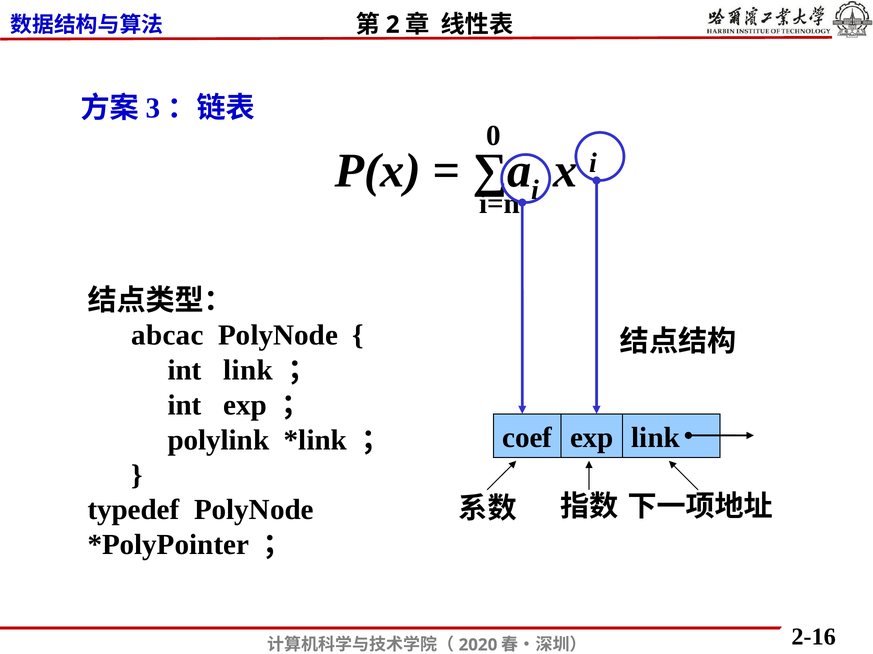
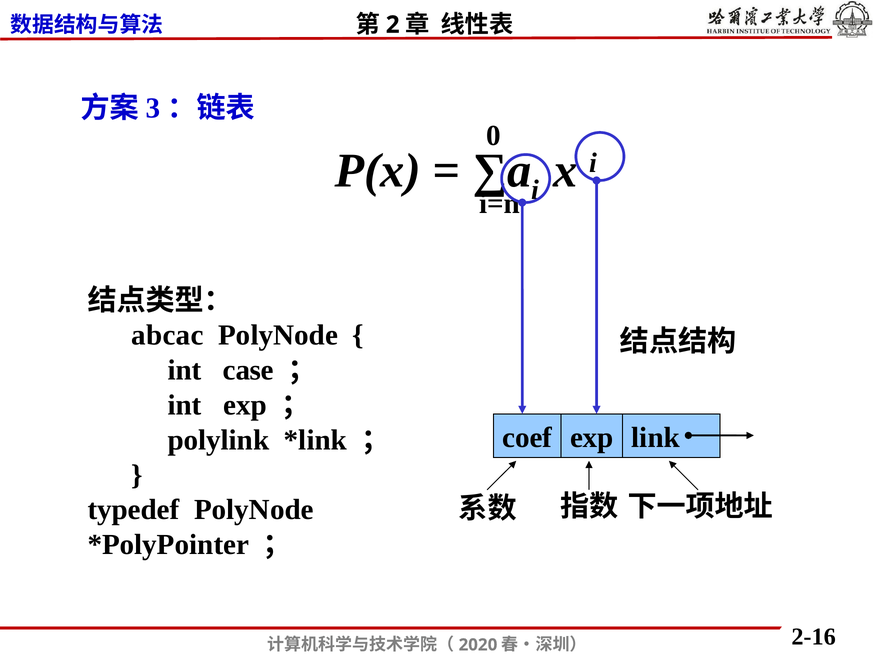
int link: link -> case (248, 371)
